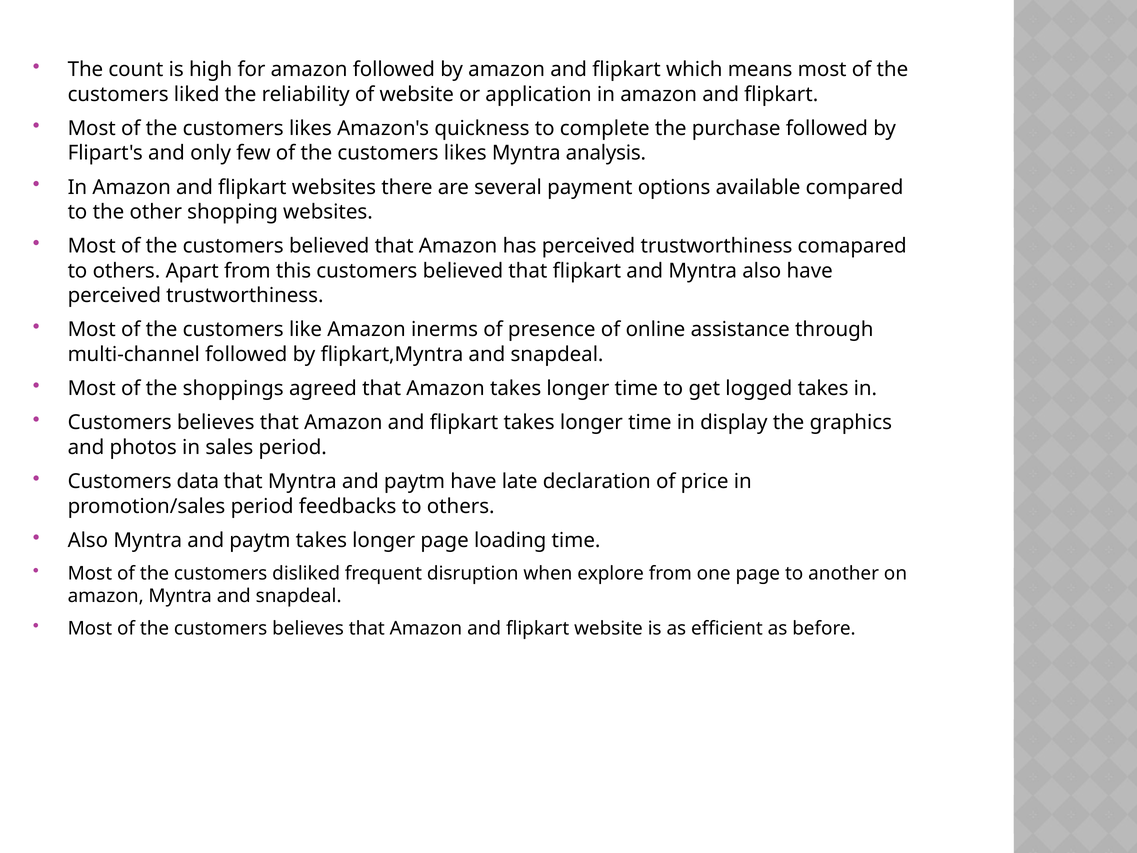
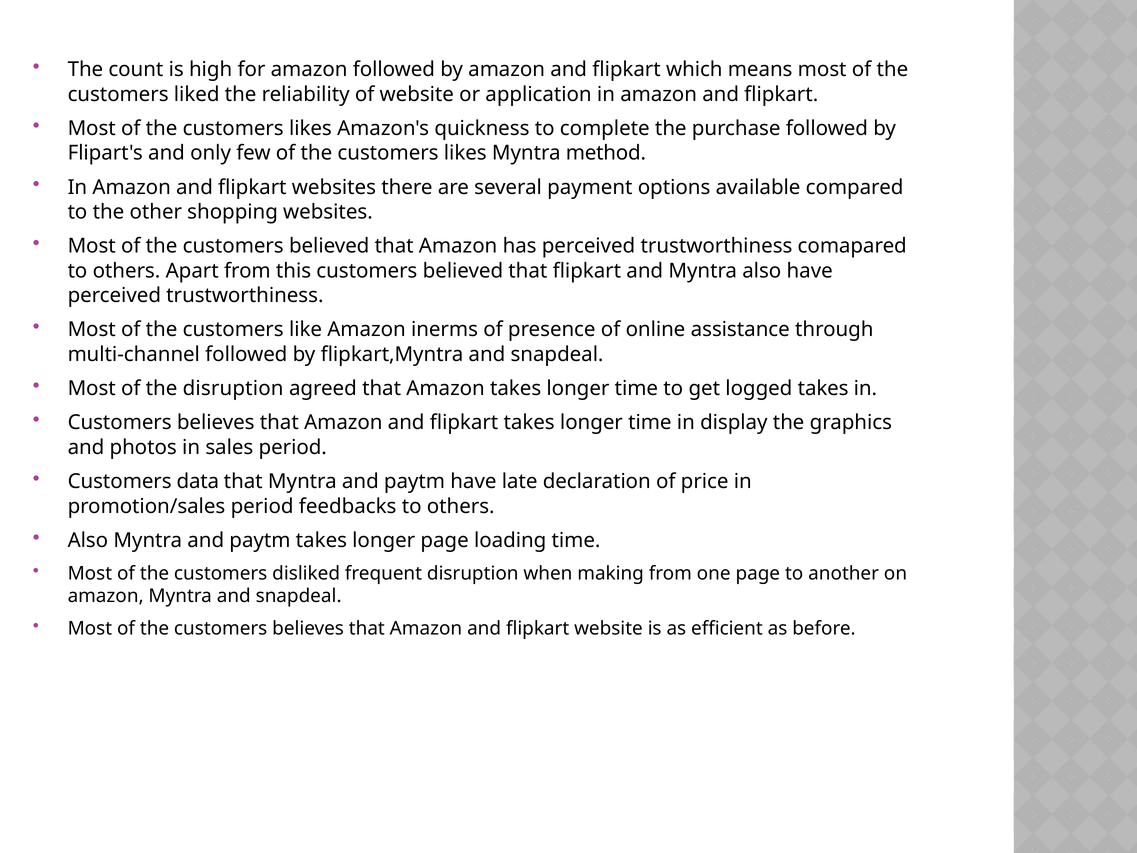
analysis: analysis -> method (606, 153)
the shoppings: shoppings -> disruption (233, 388)
explore: explore -> making (611, 573)
